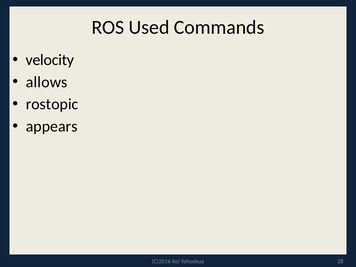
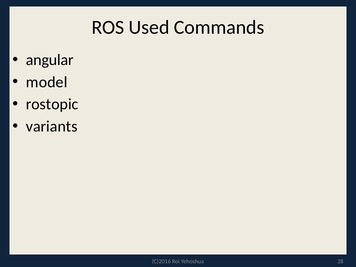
velocity: velocity -> angular (50, 60)
allows: allows -> model (47, 82)
appears: appears -> variants (52, 126)
